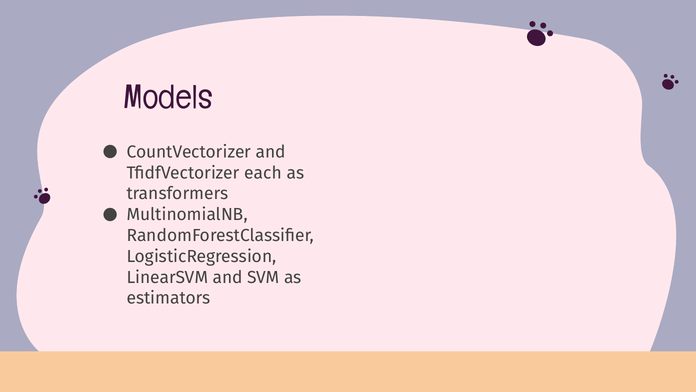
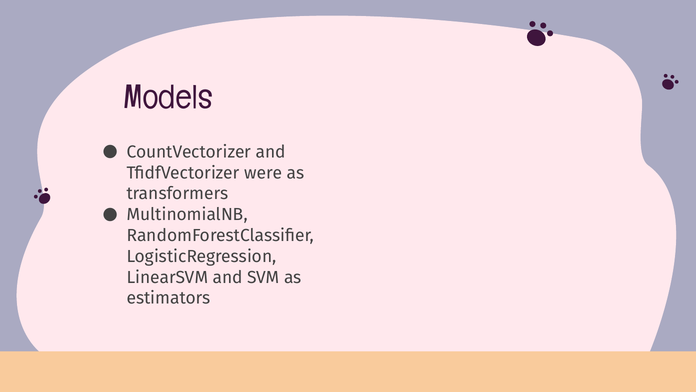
each: each -> were (263, 173)
